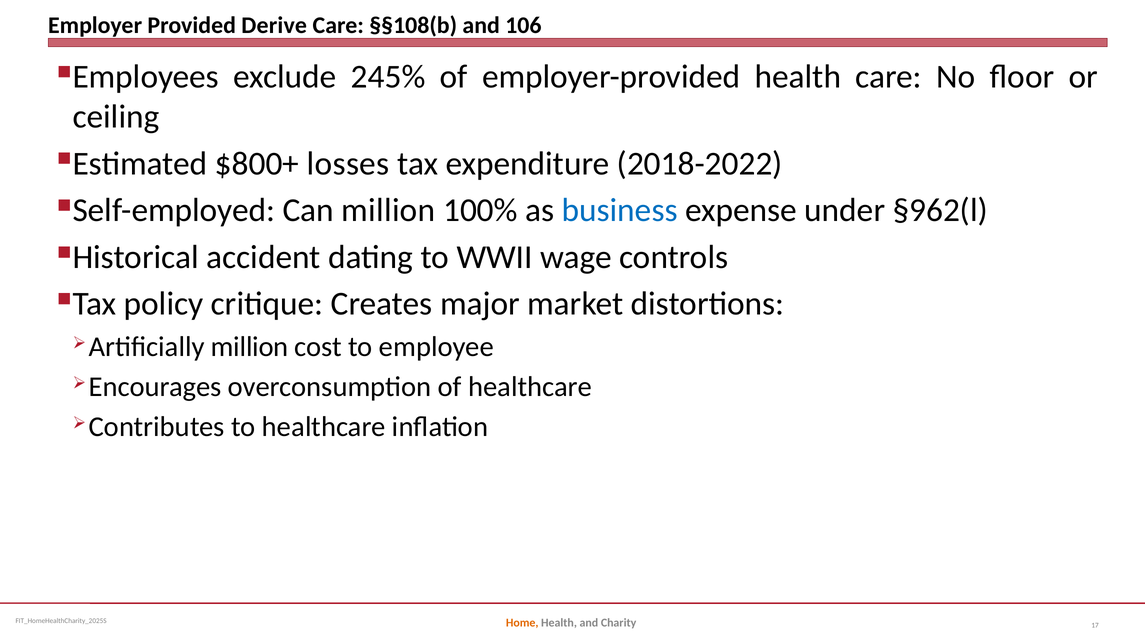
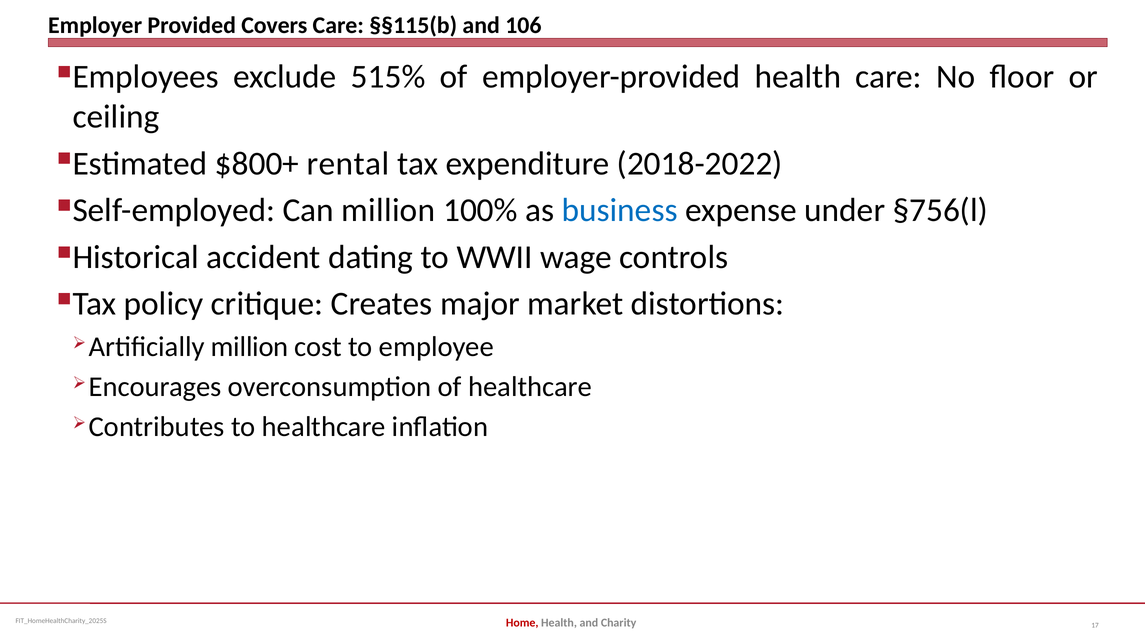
Derive: Derive -> Covers (274, 26)
§§108(b: §§108(b -> §§115(b (413, 26)
245%: 245% -> 515% (388, 77)
losses: losses -> rental (348, 164)
§962(l: §962(l -> §756(l (940, 210)
Home colour: orange -> red (522, 623)
